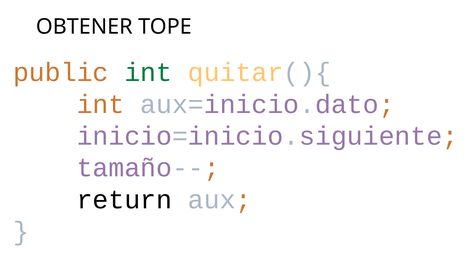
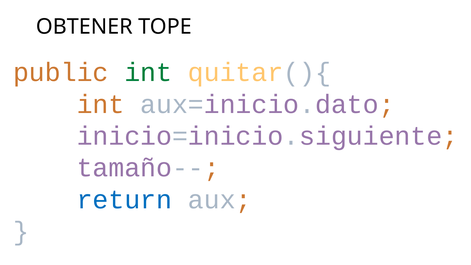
return colour: black -> blue (124, 200)
